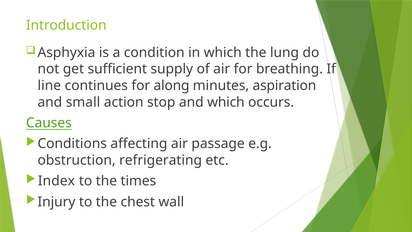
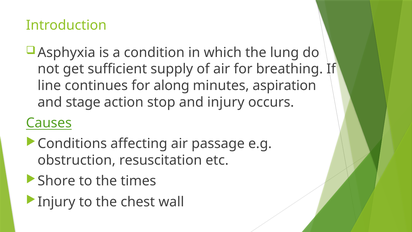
small: small -> stage (83, 102)
and which: which -> injury (226, 102)
refrigerating: refrigerating -> resuscitation (161, 160)
Index: Index -> Shore (56, 181)
